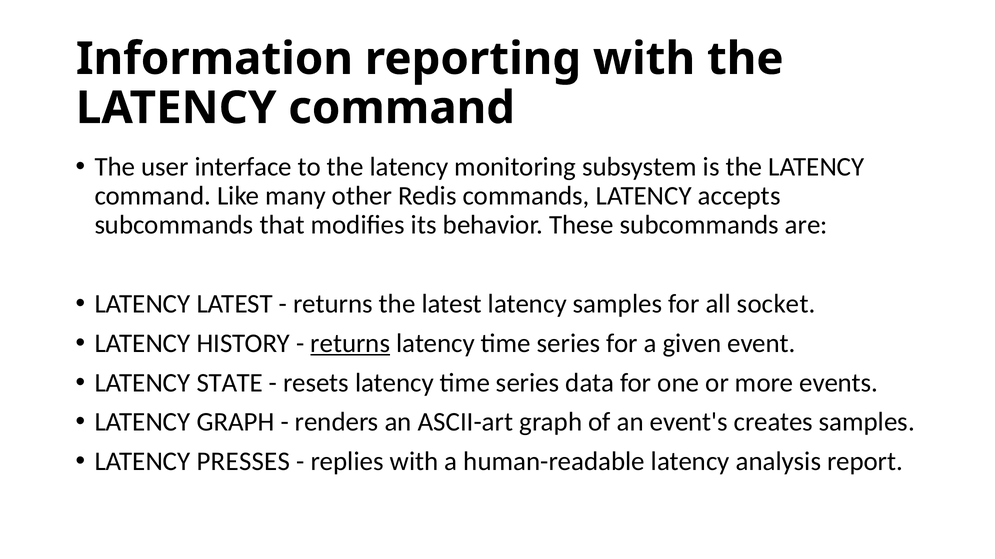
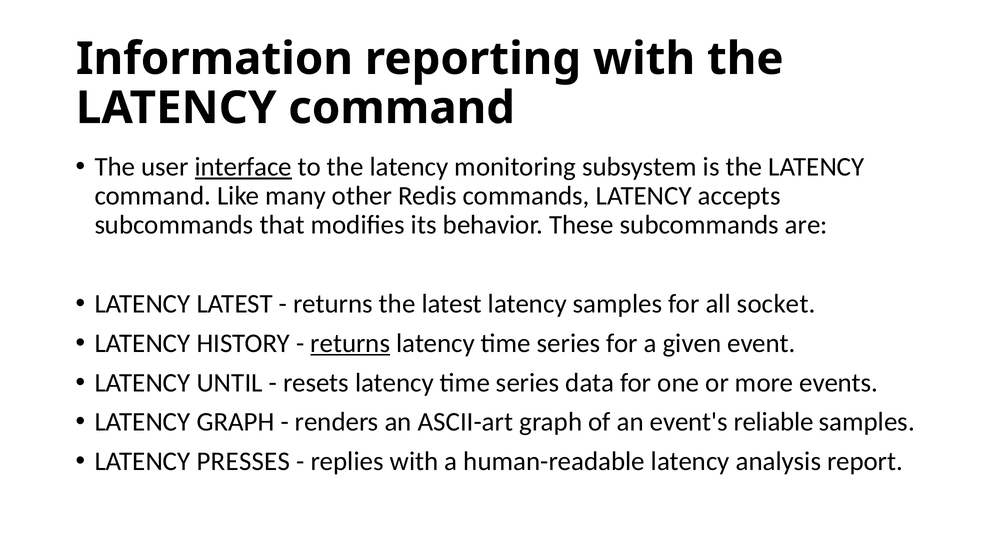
interface underline: none -> present (243, 167)
STATE: STATE -> UNTIL (230, 383)
creates: creates -> reliable (773, 423)
